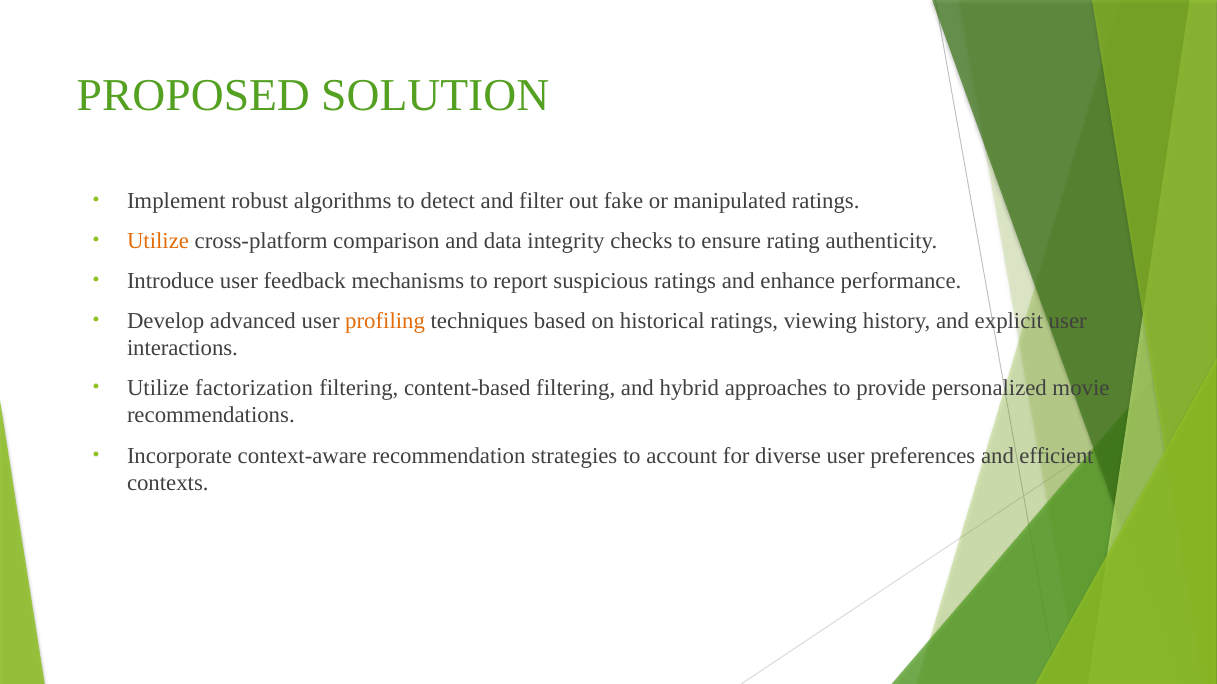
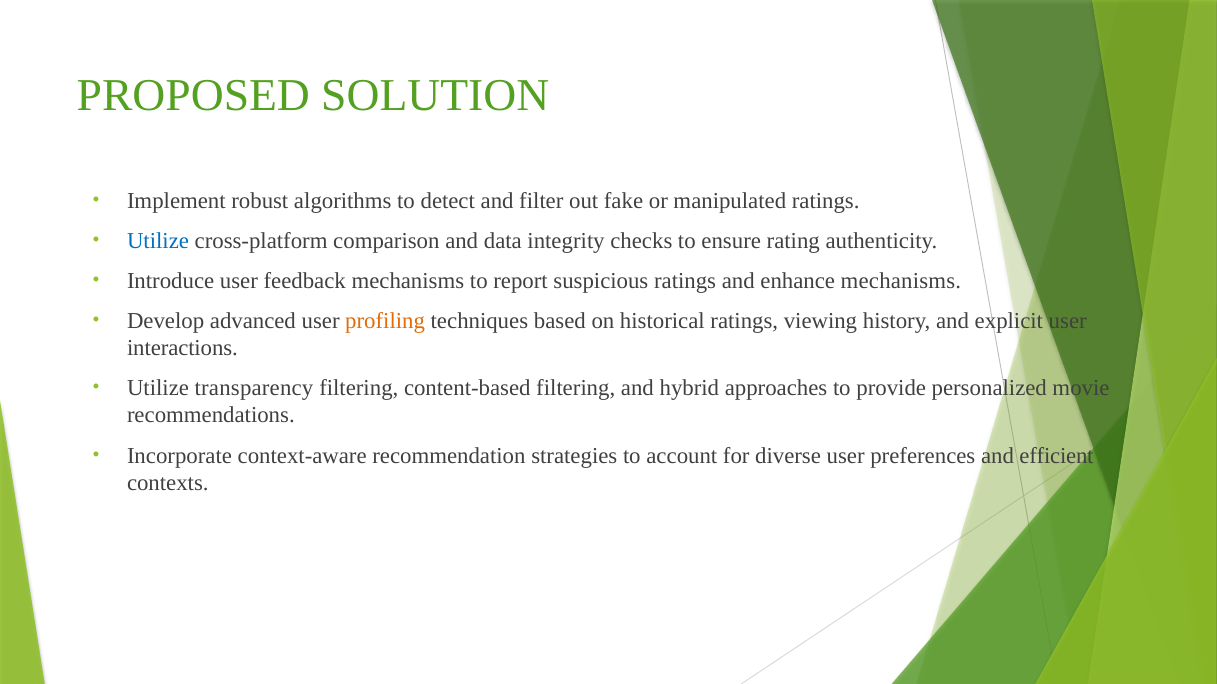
Utilize colour: orange -> blue (158, 241)
enhance performance: performance -> mechanisms (901, 281)
factorization: factorization -> transparency (254, 388)
